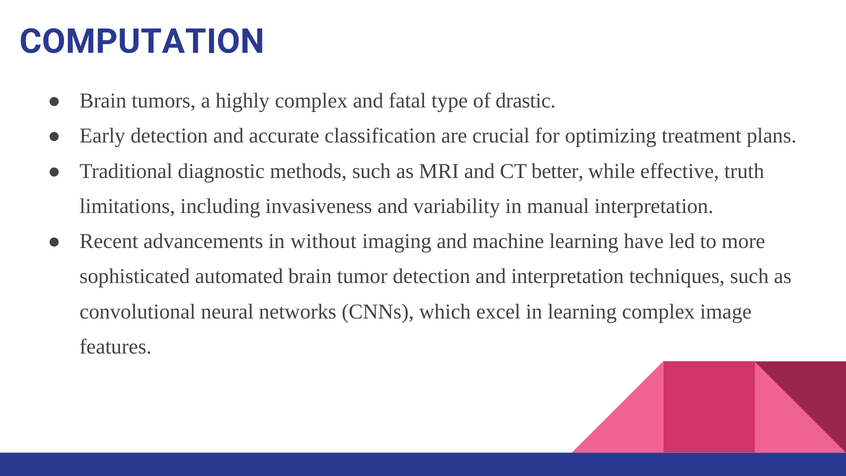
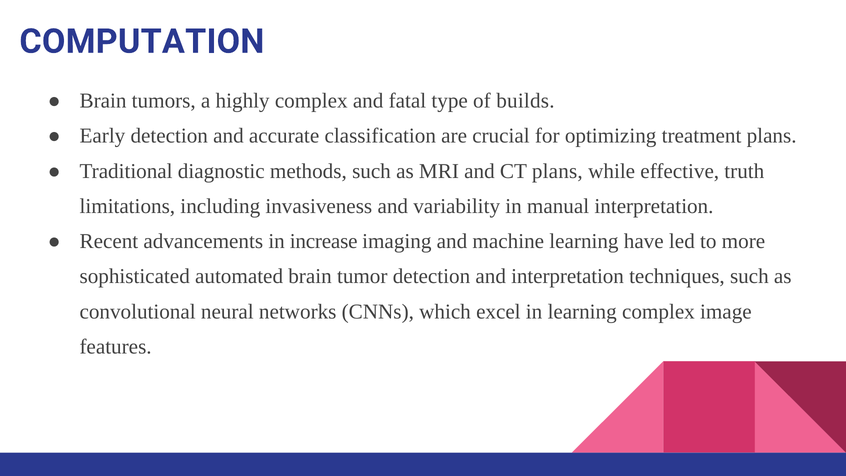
drastic: drastic -> builds (525, 101)
CT better: better -> plans (557, 171)
without: without -> increase (324, 241)
